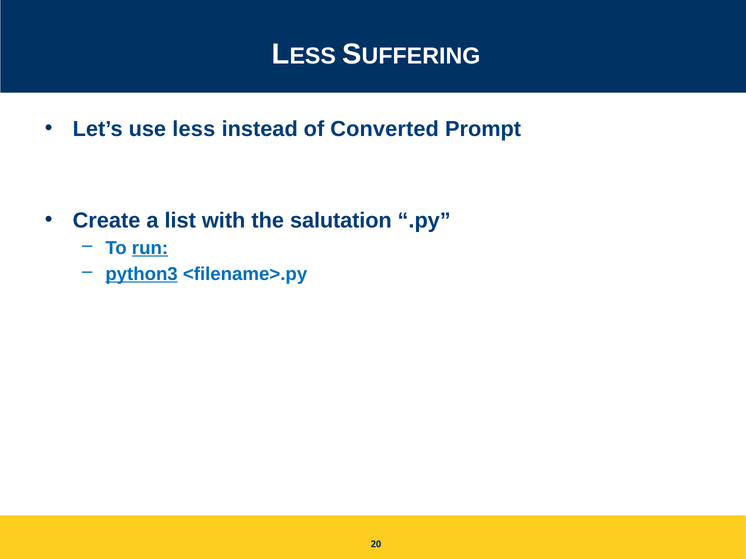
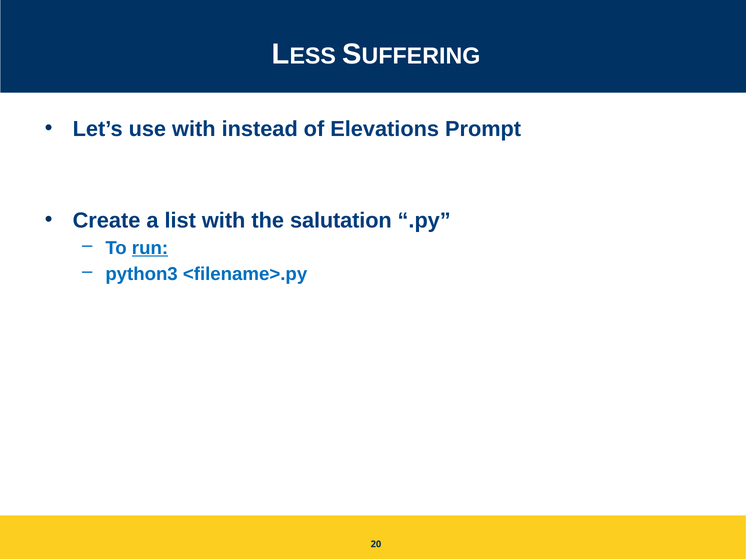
use less: less -> with (194, 129)
Converted: Converted -> Elevations (385, 129)
python3 underline: present -> none (142, 274)
